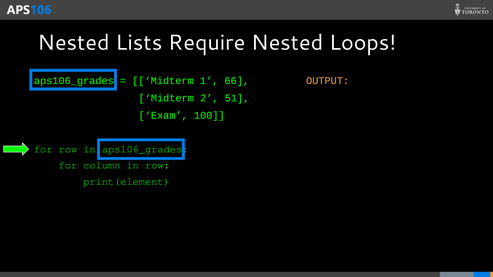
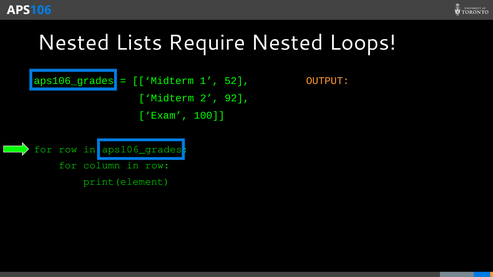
66: 66 -> 52 (237, 81)
51: 51 -> 92 (237, 98)
